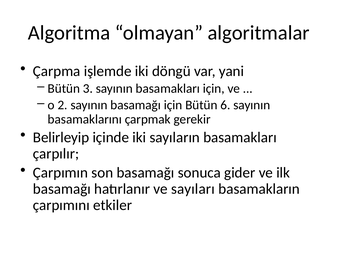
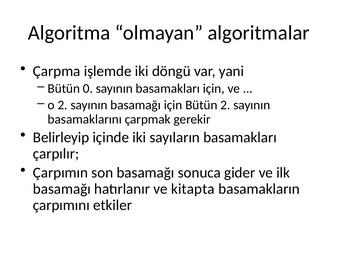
3: 3 -> 0 (88, 88)
Bütün 6: 6 -> 2 (225, 105)
sayıları: sayıları -> kitapta (193, 189)
